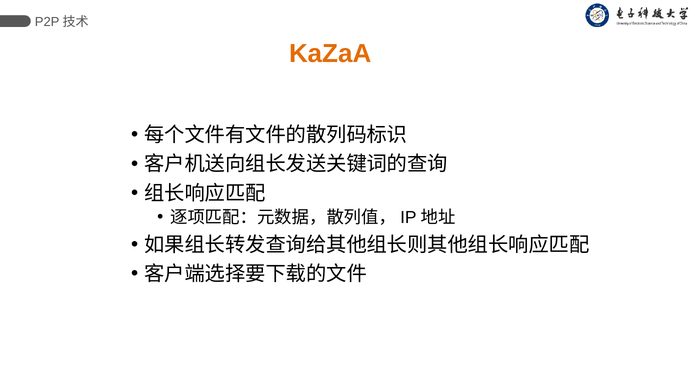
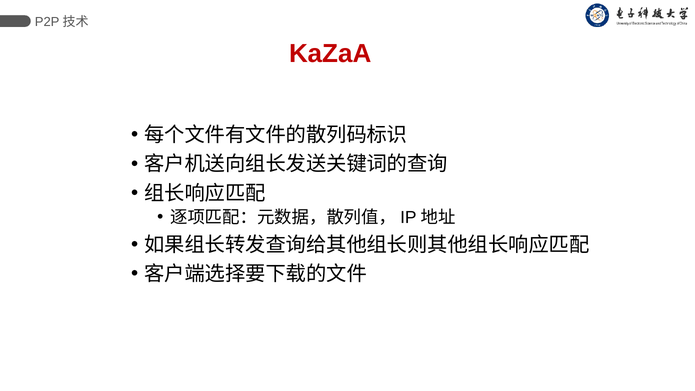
KaZaA colour: orange -> red (330, 53)
